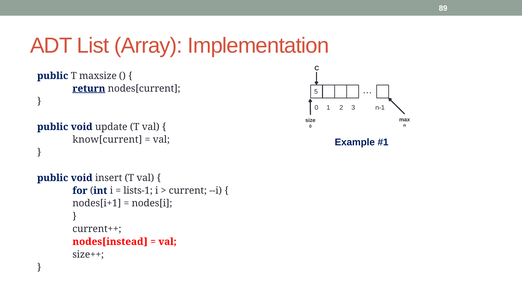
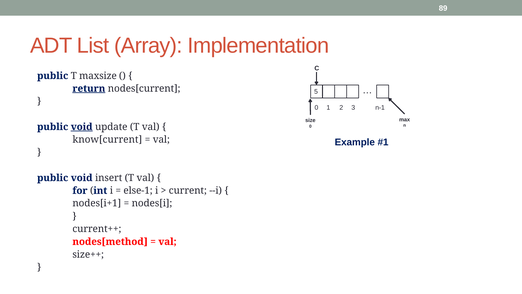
void underline: none -> present (82, 127)
lists-1: lists-1 -> else-1 (138, 190)
nodes[instead: nodes[instead -> nodes[method (110, 241)
